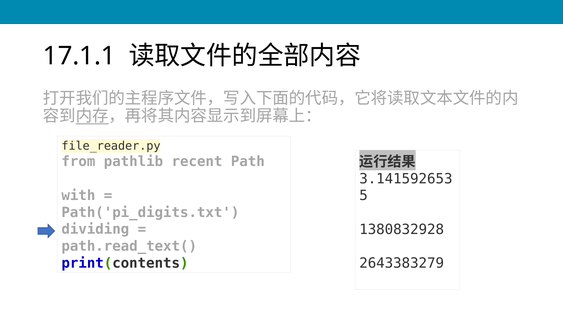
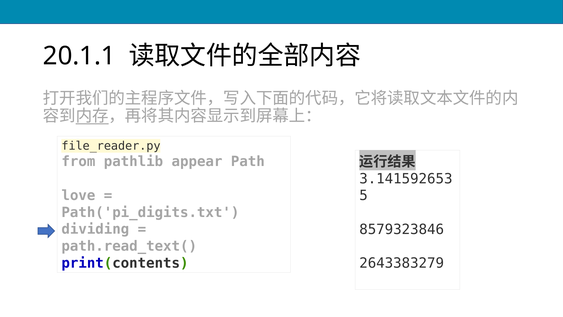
17.1.1: 17.1.1 -> 20.1.1 (79, 56)
recent: recent -> appear (197, 162)
with: with -> love (78, 195)
1380832928: 1380832928 -> 8579323846 (402, 229)
